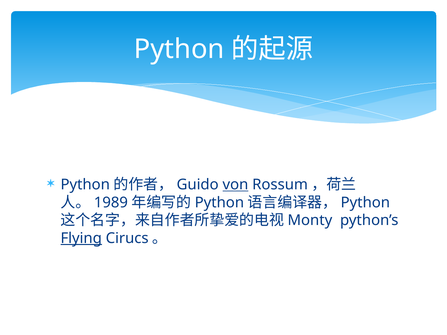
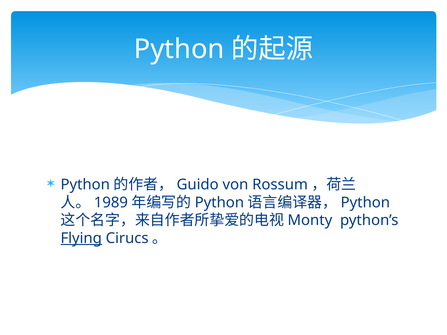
von underline: present -> none (235, 185)
